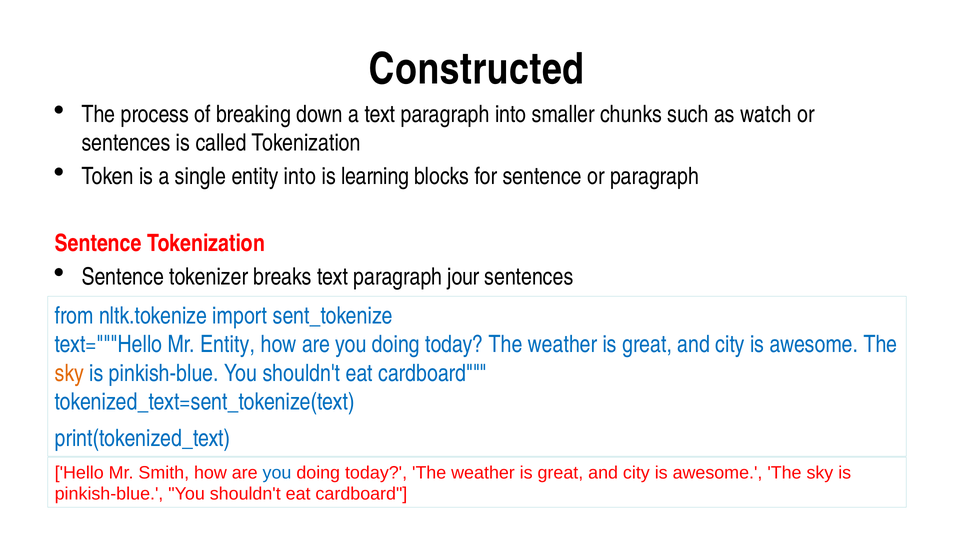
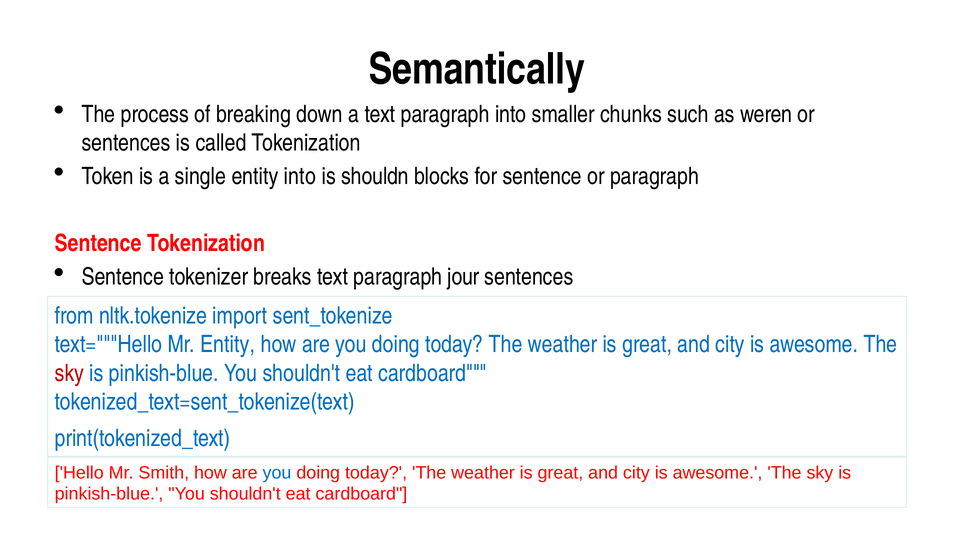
Constructed: Constructed -> Semantically (477, 69)
watch: watch -> weren (766, 114)
learning: learning -> shouldn (375, 176)
sky colour: orange -> red (69, 373)
